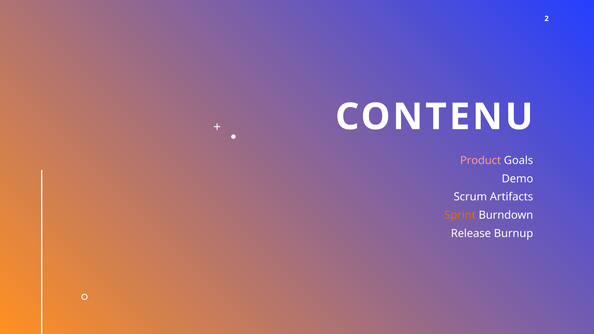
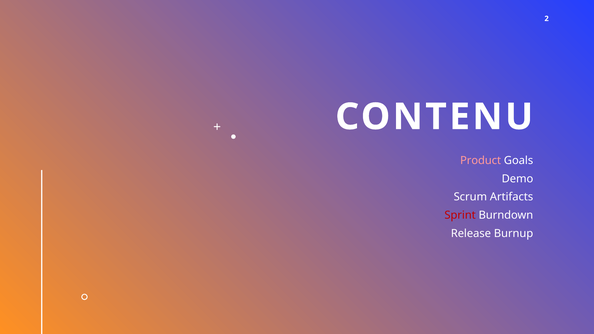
Sprint colour: orange -> red (460, 215)
